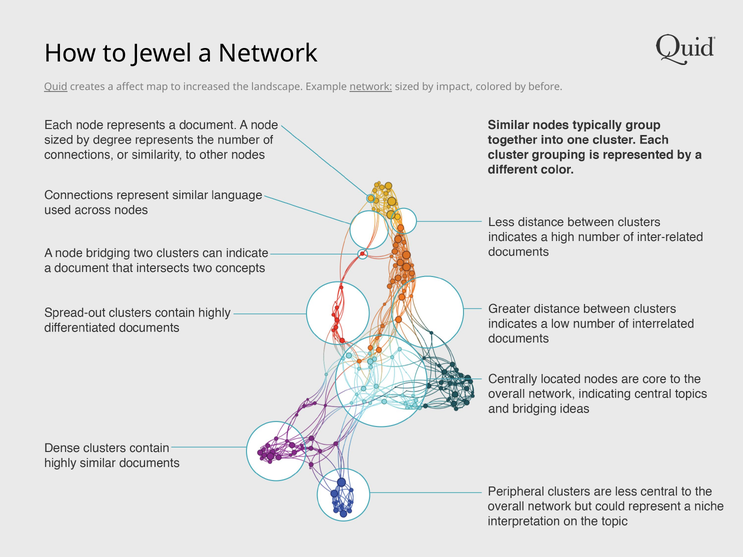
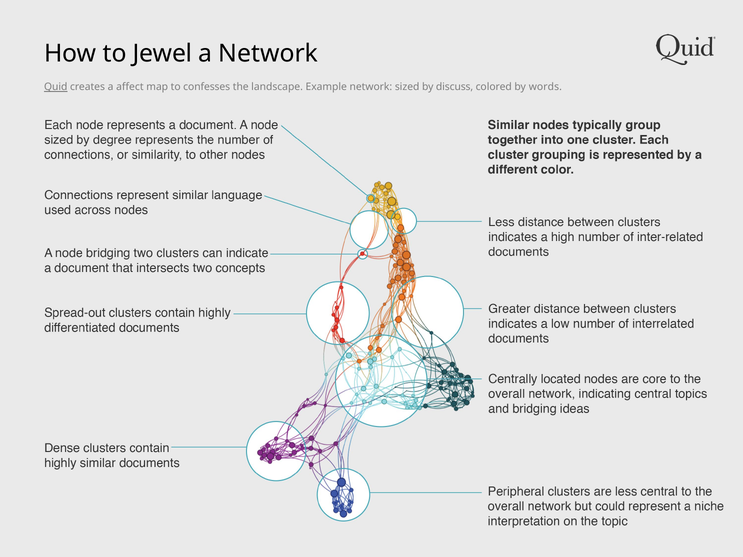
increased: increased -> confesses (207, 87)
network underline: present -> none (371, 87)
impact: impact -> discuss (455, 87)
before: before -> words (545, 87)
